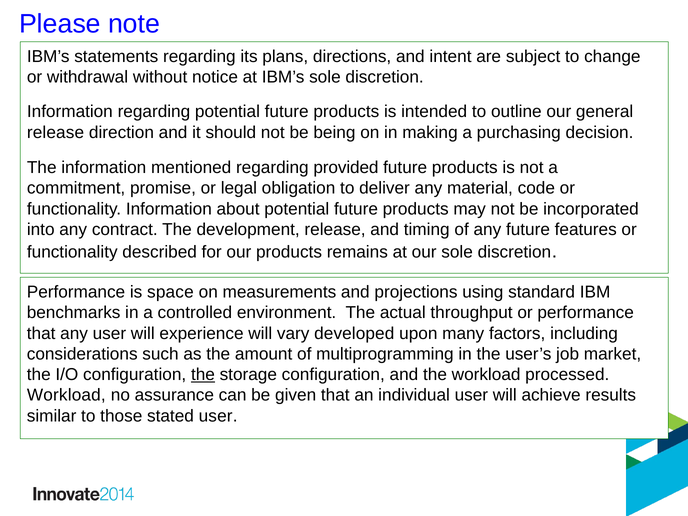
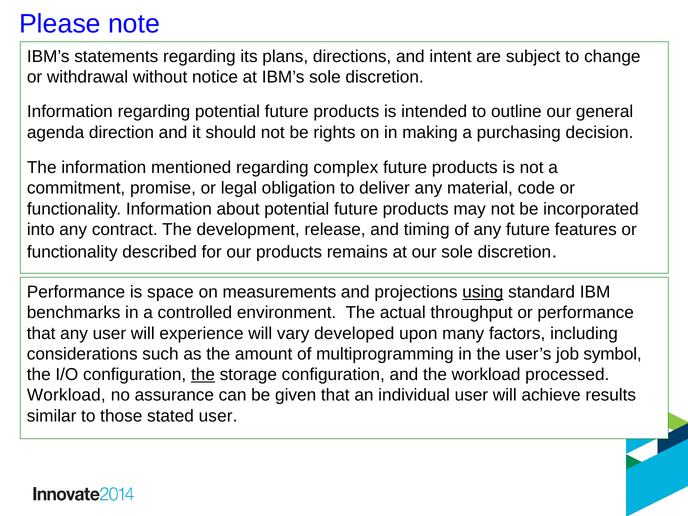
release: release -> agenda (56, 132)
being: being -> rights (334, 132)
provided: provided -> complex (346, 168)
using underline: none -> present (483, 292)
market: market -> symbol (613, 354)
